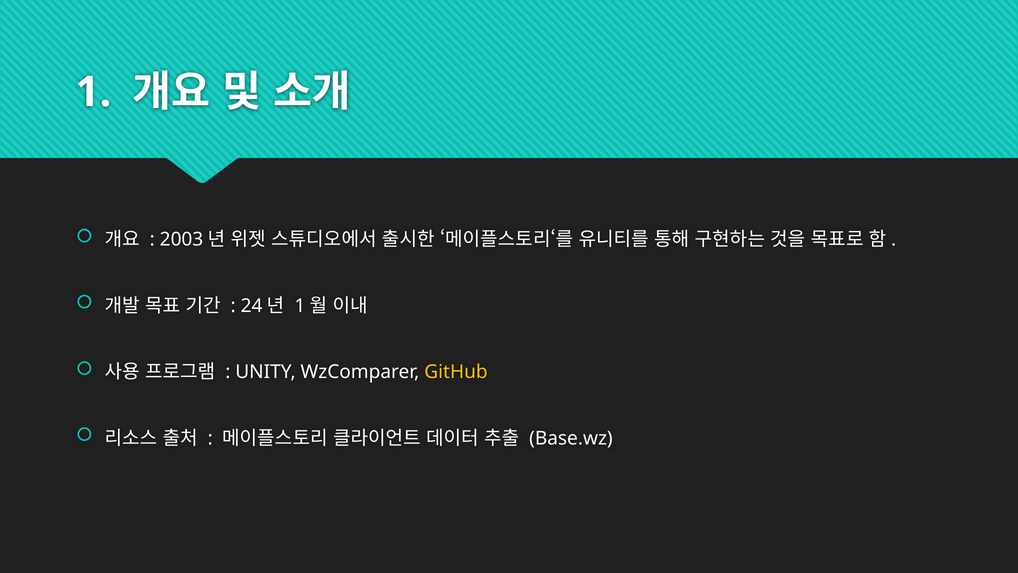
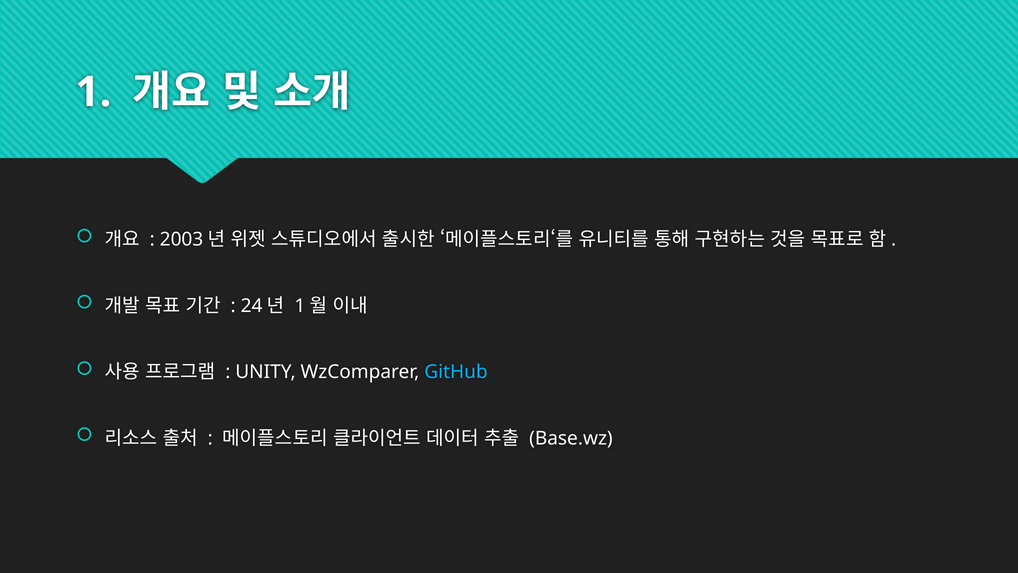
GitHub colour: yellow -> light blue (456, 372)
